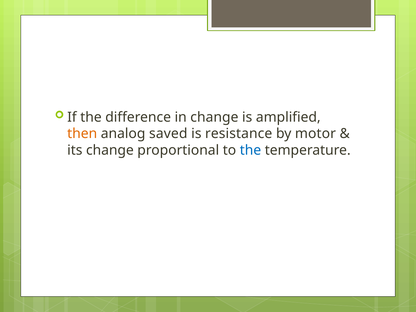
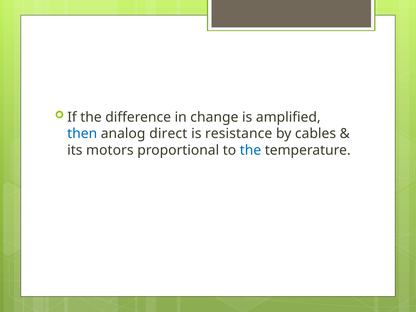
then colour: orange -> blue (82, 134)
saved: saved -> direct (168, 134)
motor: motor -> cables (316, 134)
its change: change -> motors (110, 150)
